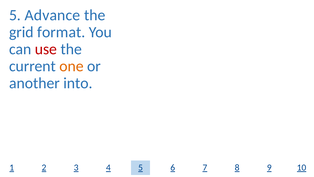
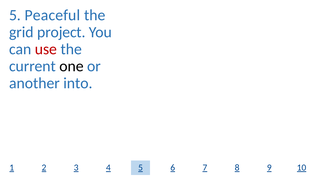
Advance: Advance -> Peaceful (52, 15)
format: format -> project (61, 32)
one colour: orange -> black (71, 66)
